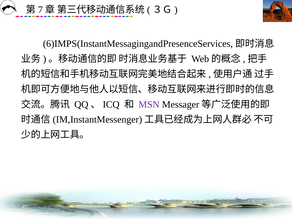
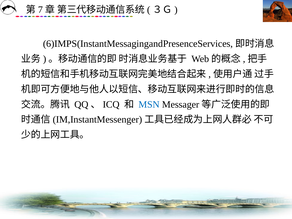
MSN colour: purple -> blue (149, 104)
